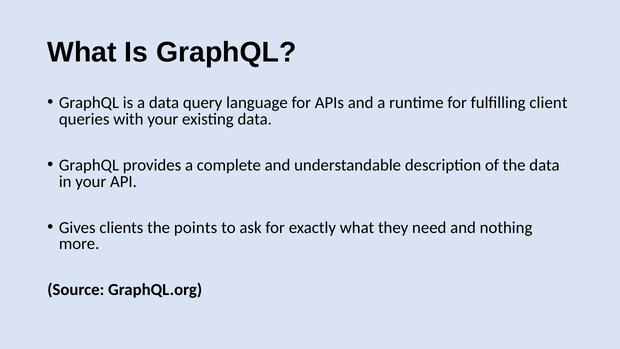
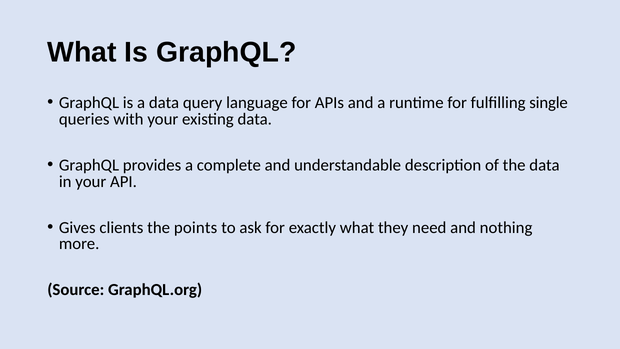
client: client -> single (549, 103)
